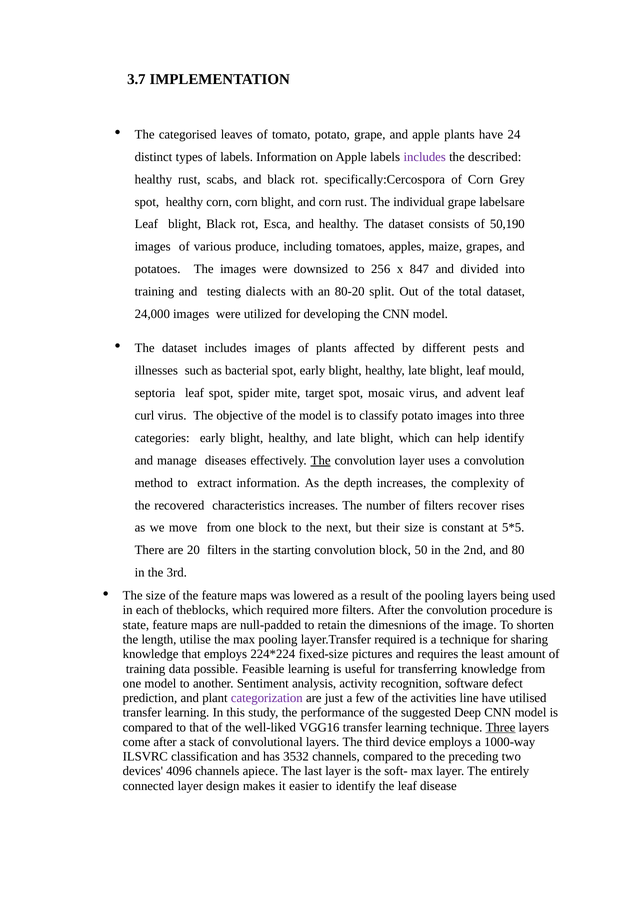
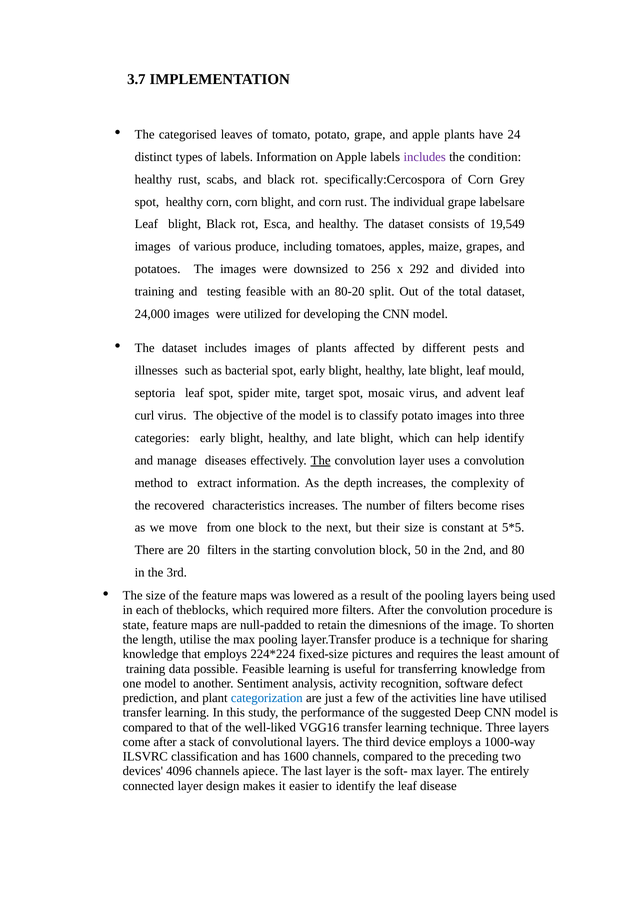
described: described -> condition (495, 157)
50,190: 50,190 -> 19,549 (507, 224)
847: 847 -> 292 (419, 269)
testing dialects: dialects -> feasible (266, 292)
recover: recover -> become (477, 505)
layer.Transfer required: required -> produce (395, 640)
categorization colour: purple -> blue (267, 698)
Three underline: present -> none (501, 727)
3532: 3532 -> 1600 (296, 757)
